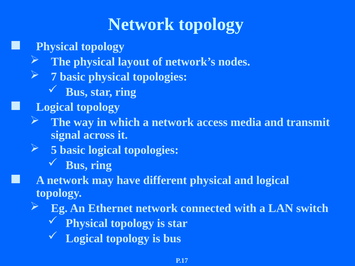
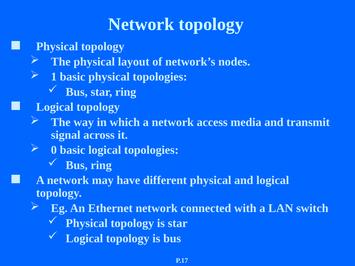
7: 7 -> 1 (54, 77)
5: 5 -> 0 (54, 150)
